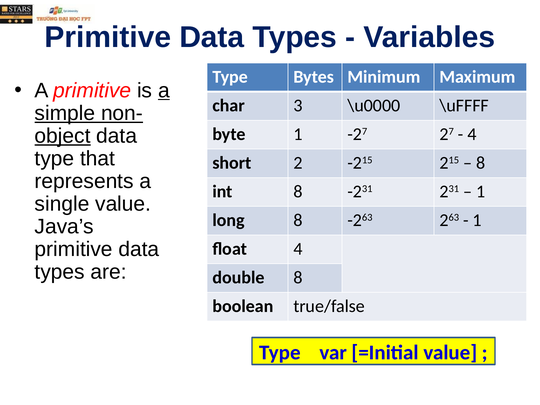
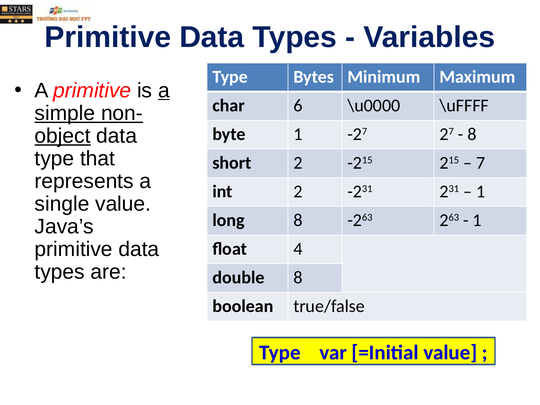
3: 3 -> 6 (298, 106)
4: 4 -> 8 (472, 134)
8: 8 -> 7 (481, 163)
int 8: 8 -> 2 (298, 192)
